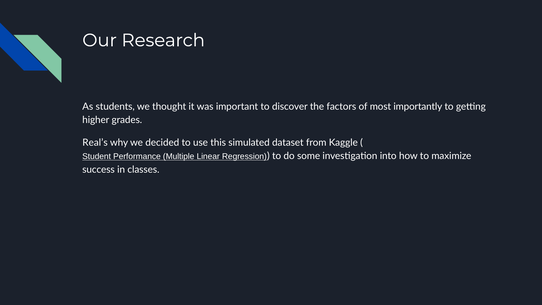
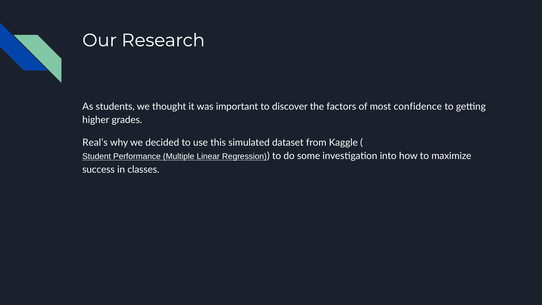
importantly: importantly -> confidence (418, 107)
